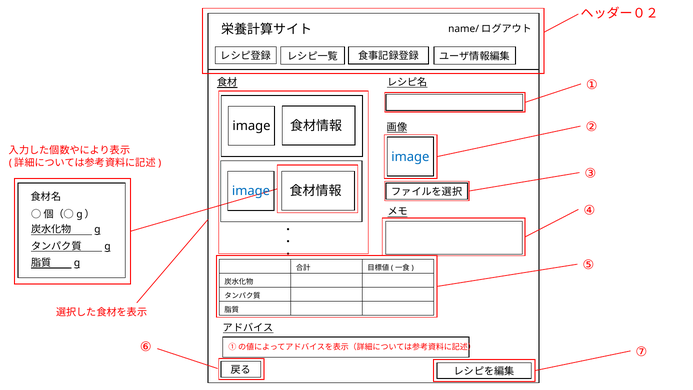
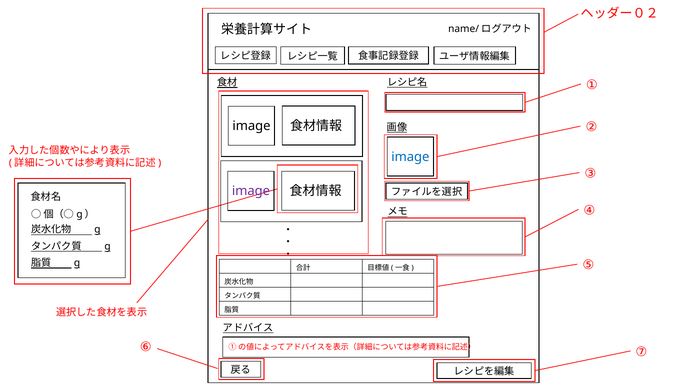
image colour: blue -> purple (251, 191)
